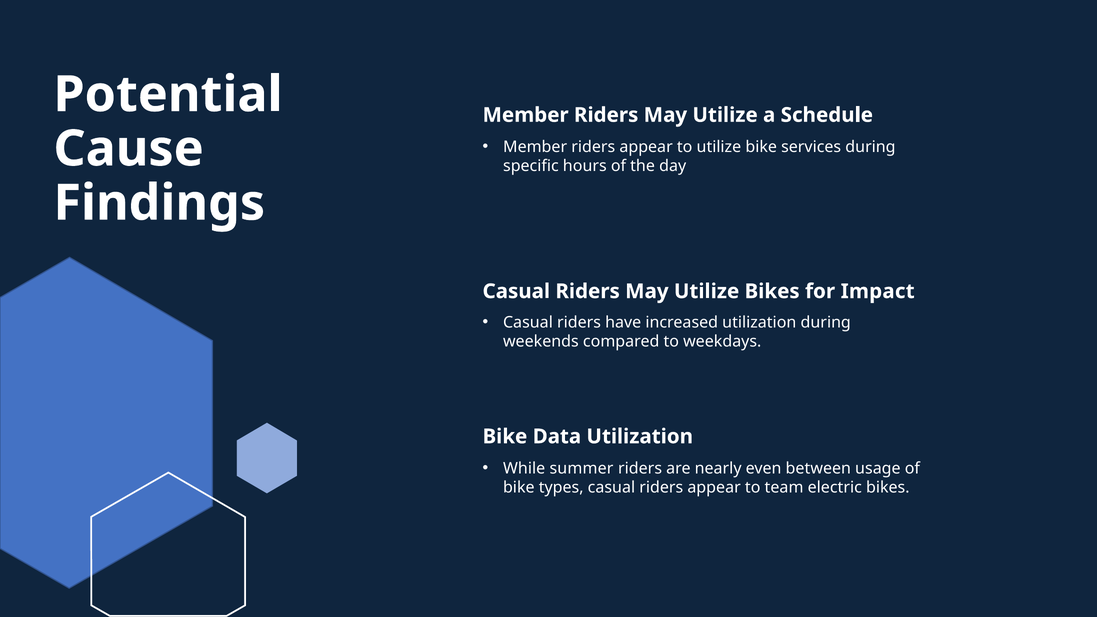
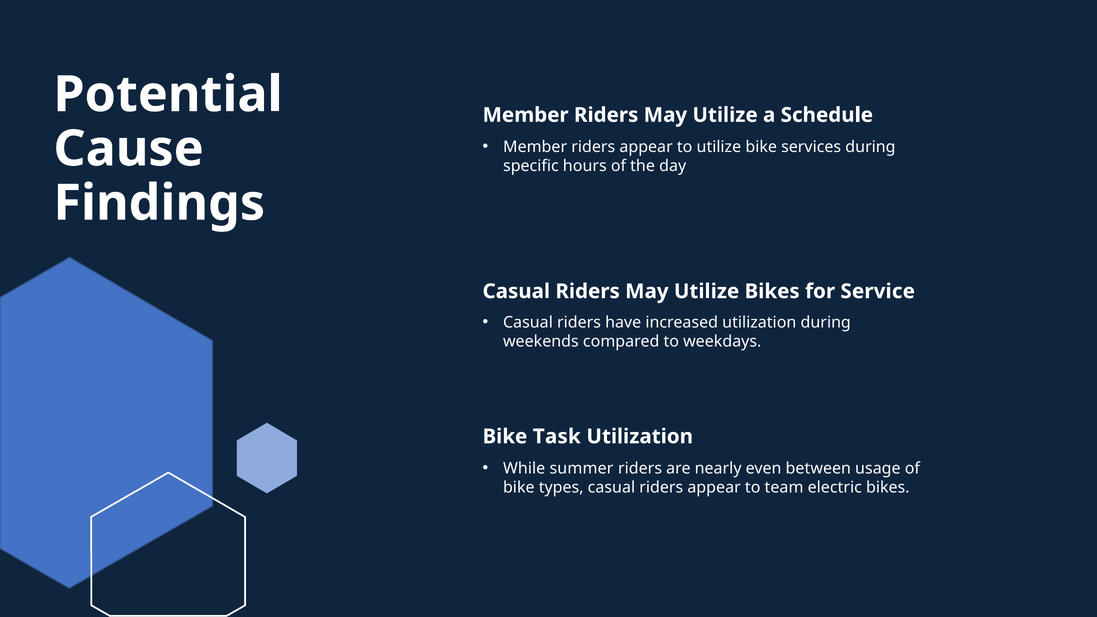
Impact: Impact -> Service (878, 291)
Data: Data -> Task (557, 437)
